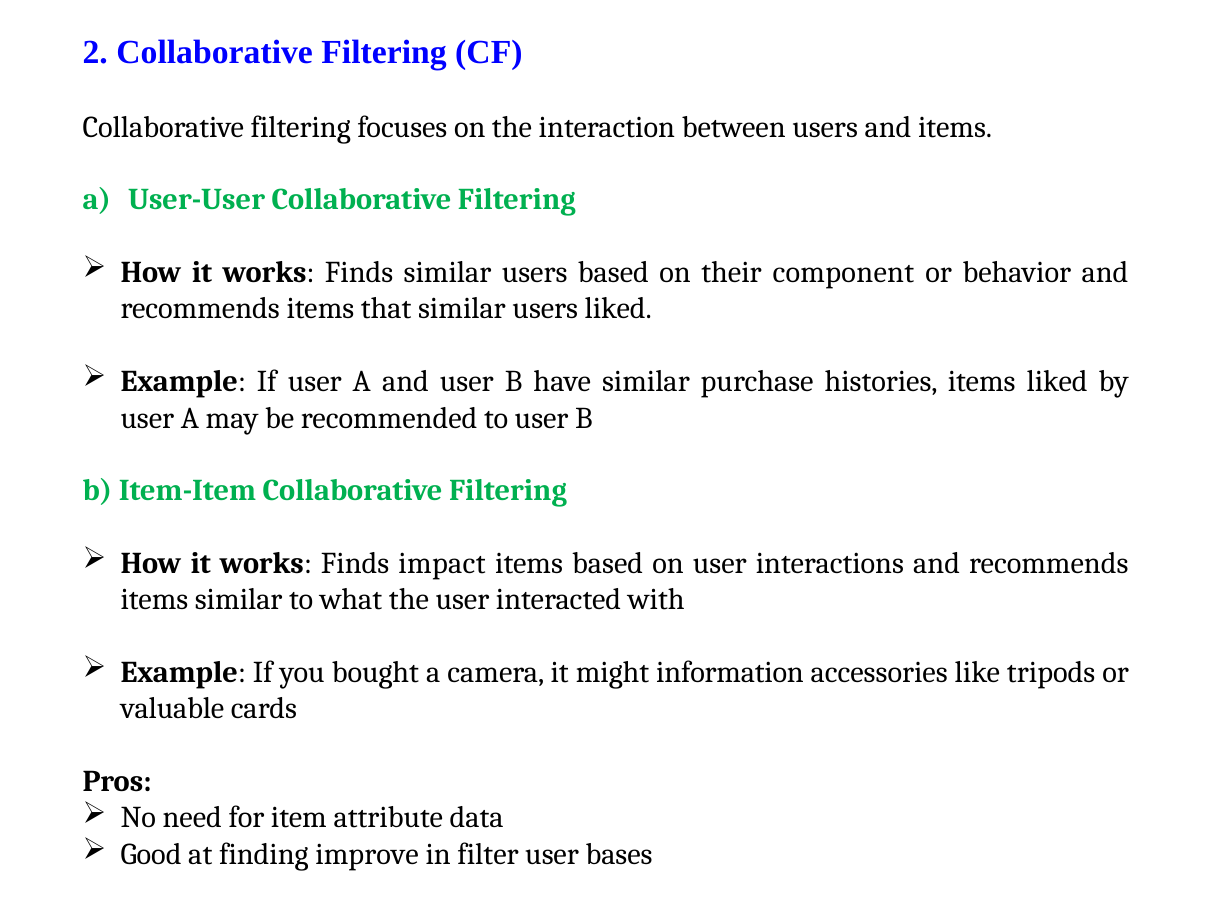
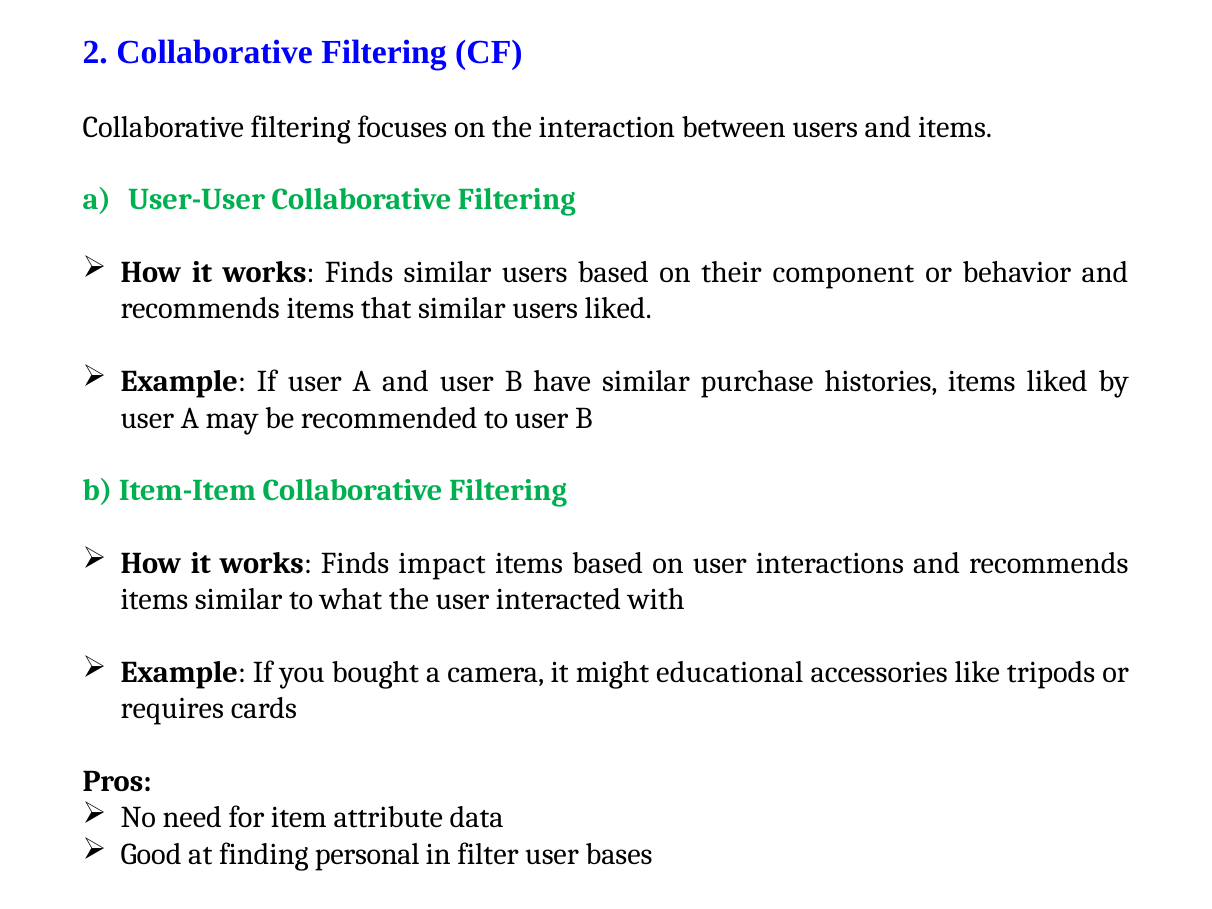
information: information -> educational (730, 673)
valuable: valuable -> requires (172, 709)
improve: improve -> personal (367, 854)
